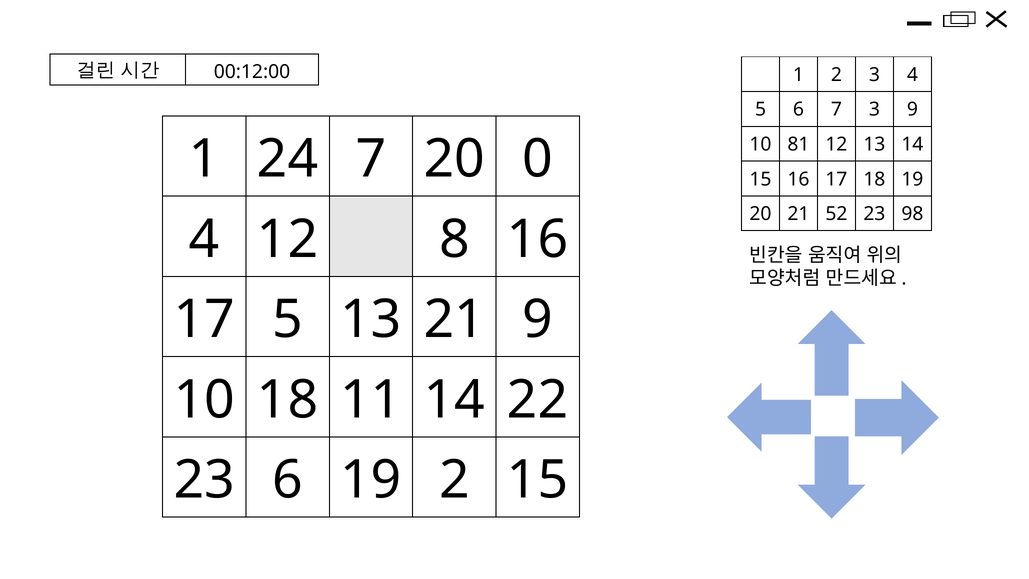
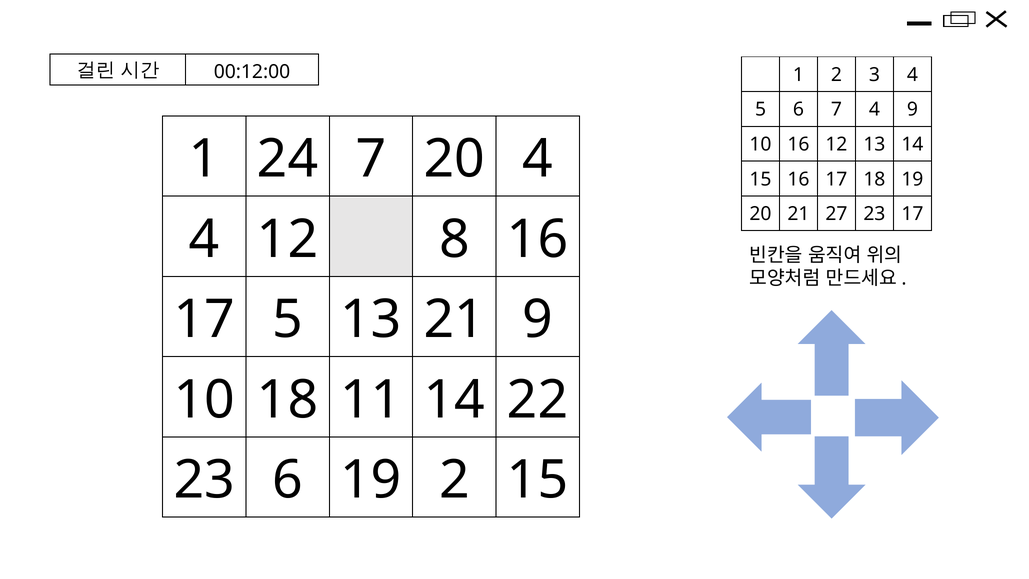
7 3: 3 -> 4 (874, 110)
10 81: 81 -> 16 (798, 144)
20 0: 0 -> 4 (538, 159)
52: 52 -> 27 (836, 214)
23 98: 98 -> 17 (912, 214)
